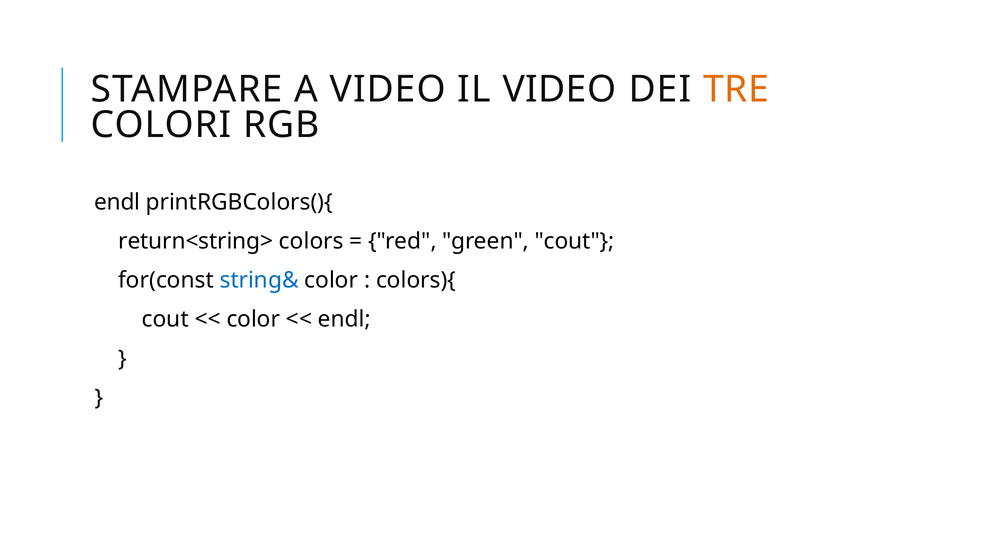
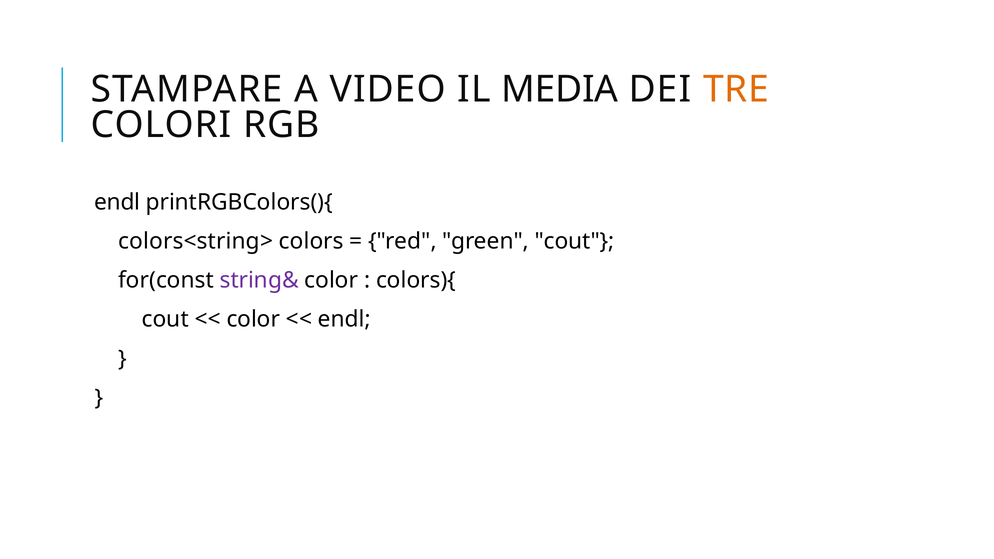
IL VIDEO: VIDEO -> MEDIA (560, 89)
return<string>: return<string> -> colors<string> (196, 241)
string& colour: blue -> purple (259, 280)
